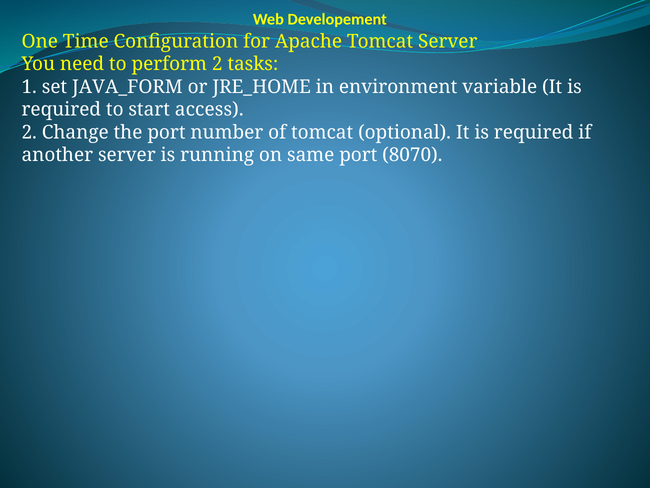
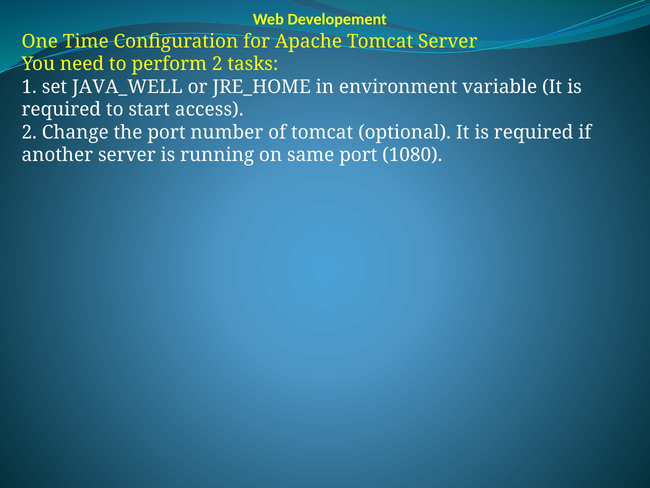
JAVA_FORM: JAVA_FORM -> JAVA_WELL (127, 87)
8070: 8070 -> 1080 (412, 155)
